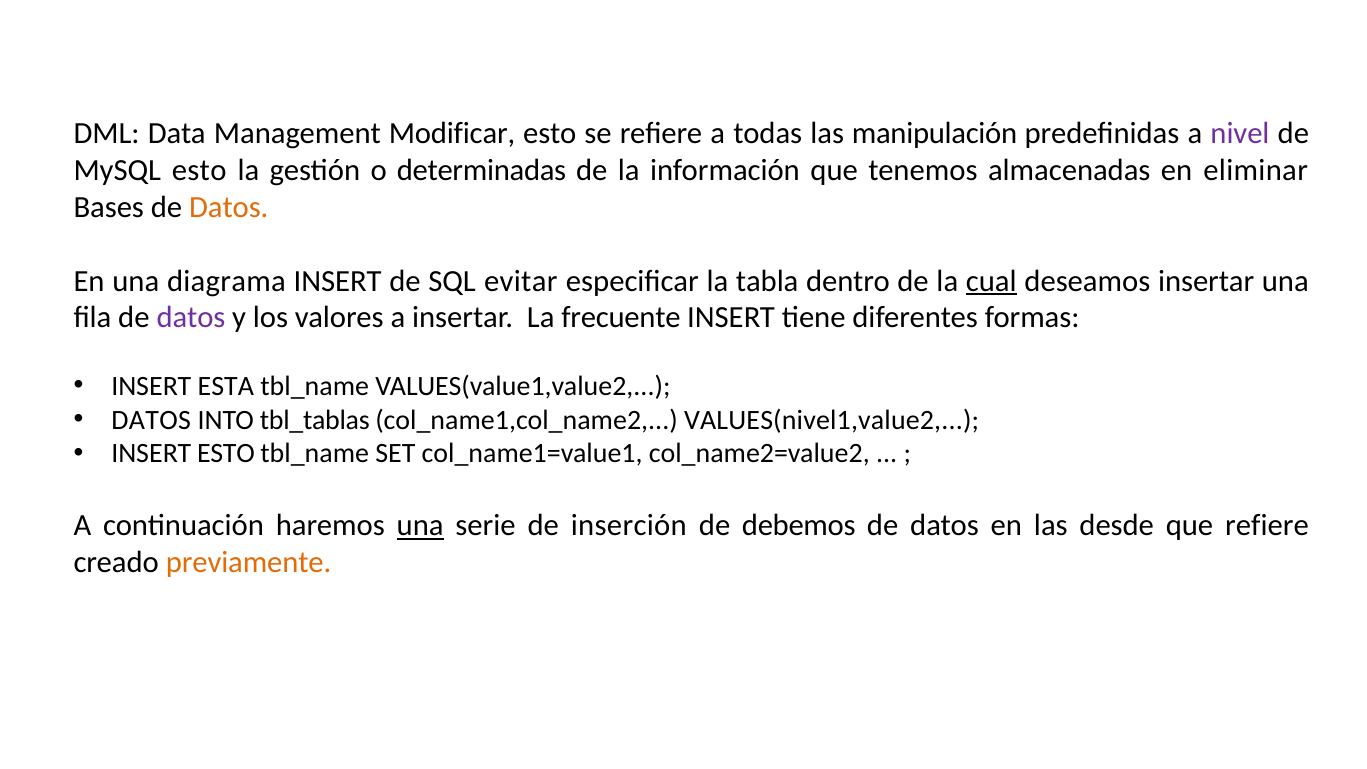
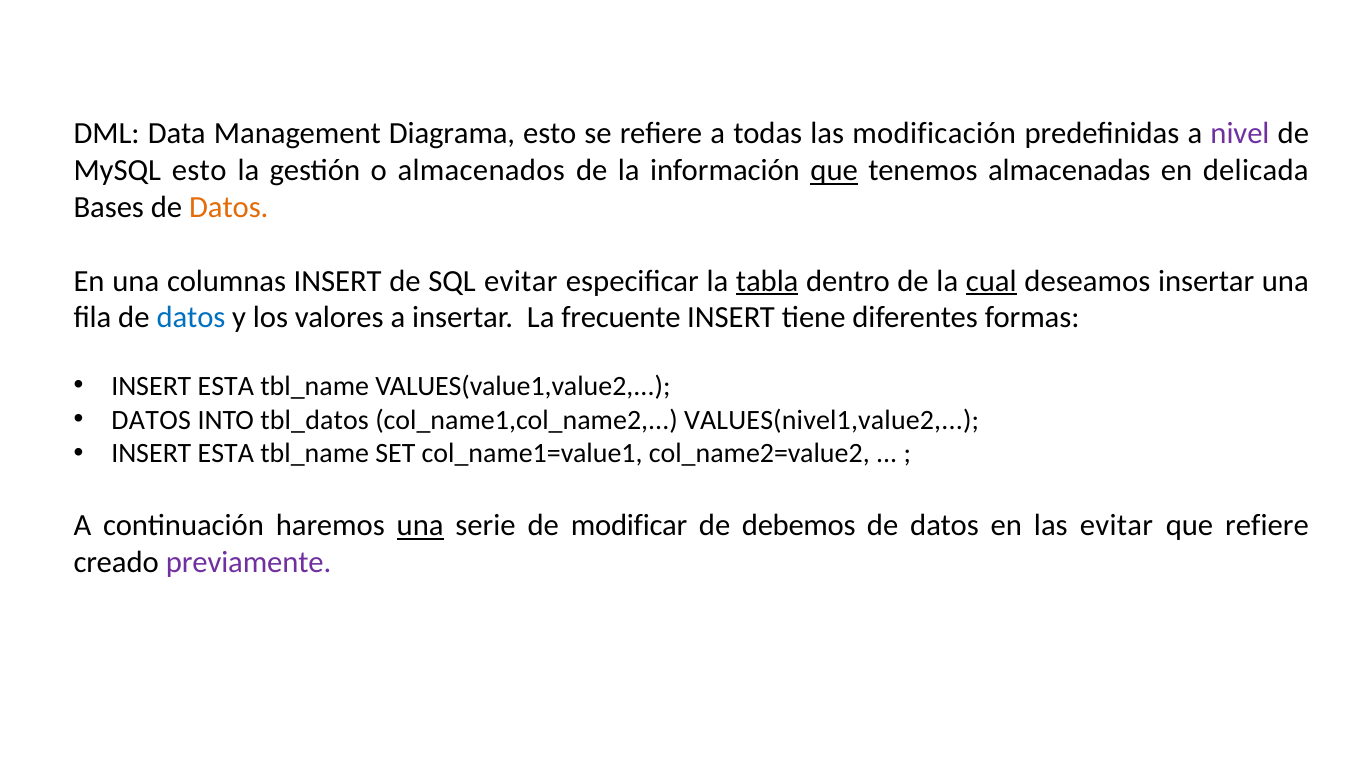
Modificar: Modificar -> Diagrama (452, 134)
manipulación: manipulación -> modificación (934, 134)
determinadas: determinadas -> almacenados (481, 170)
que underline: none -> present (834, 170)
eliminar: eliminar -> delicada (1256, 170)
diagrama: diagrama -> columnas (227, 281)
tabla underline: none -> present (767, 281)
datos colour: purple -> blue (191, 318)
tbl_tablas: tbl_tablas -> tbl_datos (315, 420)
ESTO: ESTO -> ESTA (226, 453)
inserción: inserción -> modificar (629, 525)
las desde: desde -> evitar (1117, 525)
previamente colour: orange -> purple (249, 562)
